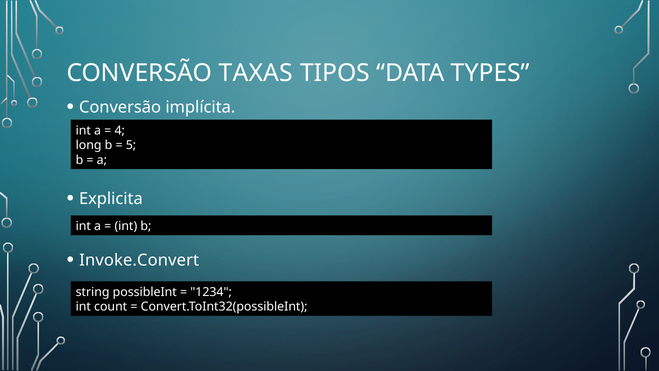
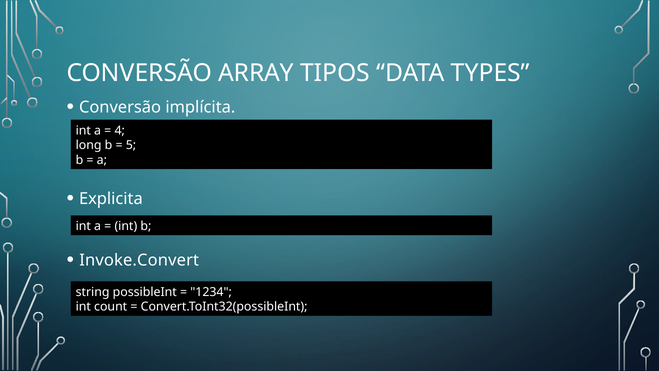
TAXAS: TAXAS -> ARRAY (256, 73)
